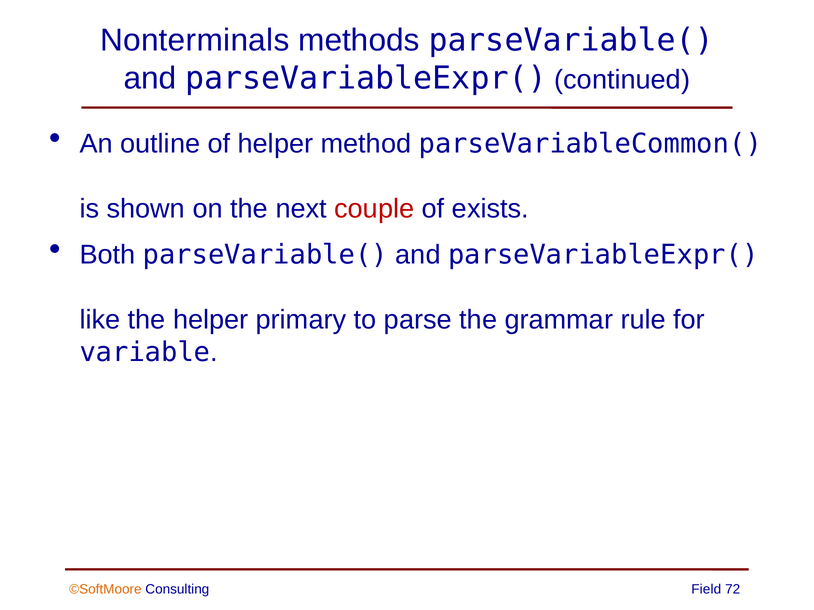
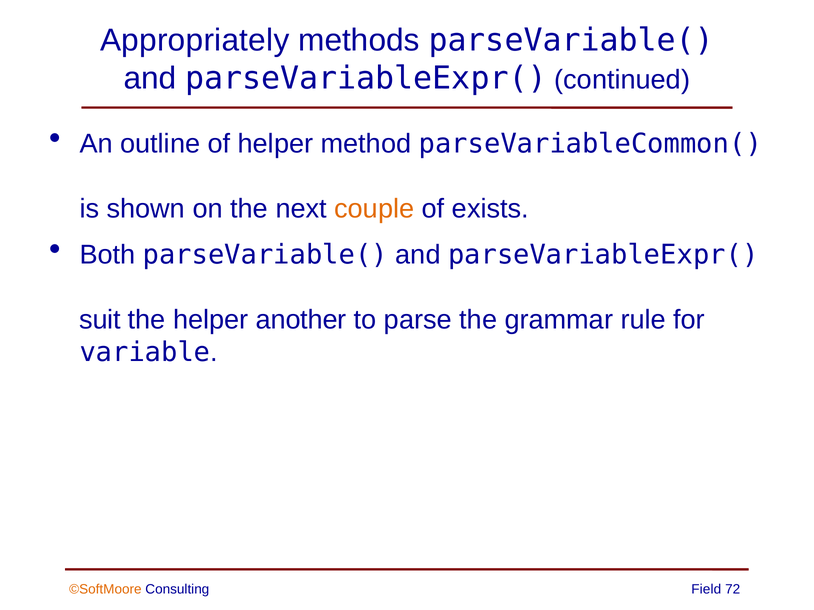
Nonterminals: Nonterminals -> Appropriately (195, 40)
couple colour: red -> orange (374, 209)
like: like -> suit (100, 320)
primary: primary -> another (301, 320)
